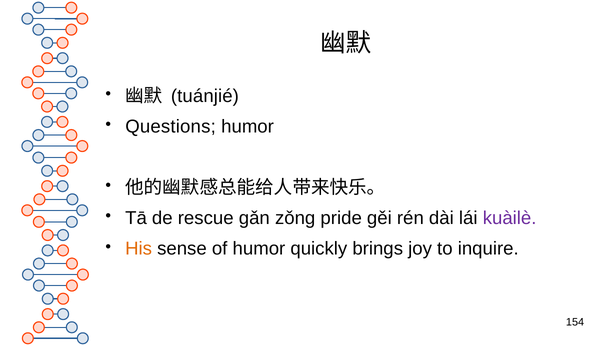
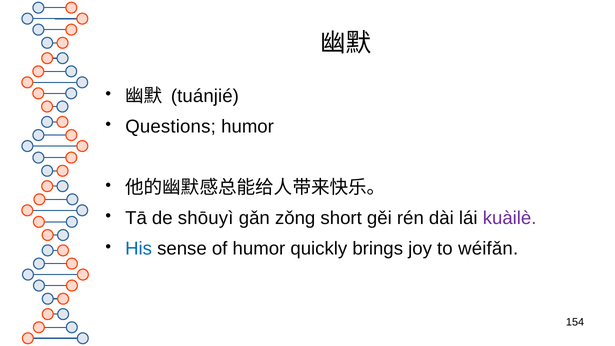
rescue: rescue -> shōuyì (206, 218)
pride: pride -> short (341, 218)
His colour: orange -> blue (139, 249)
inquire: inquire -> wéifǎn (488, 249)
